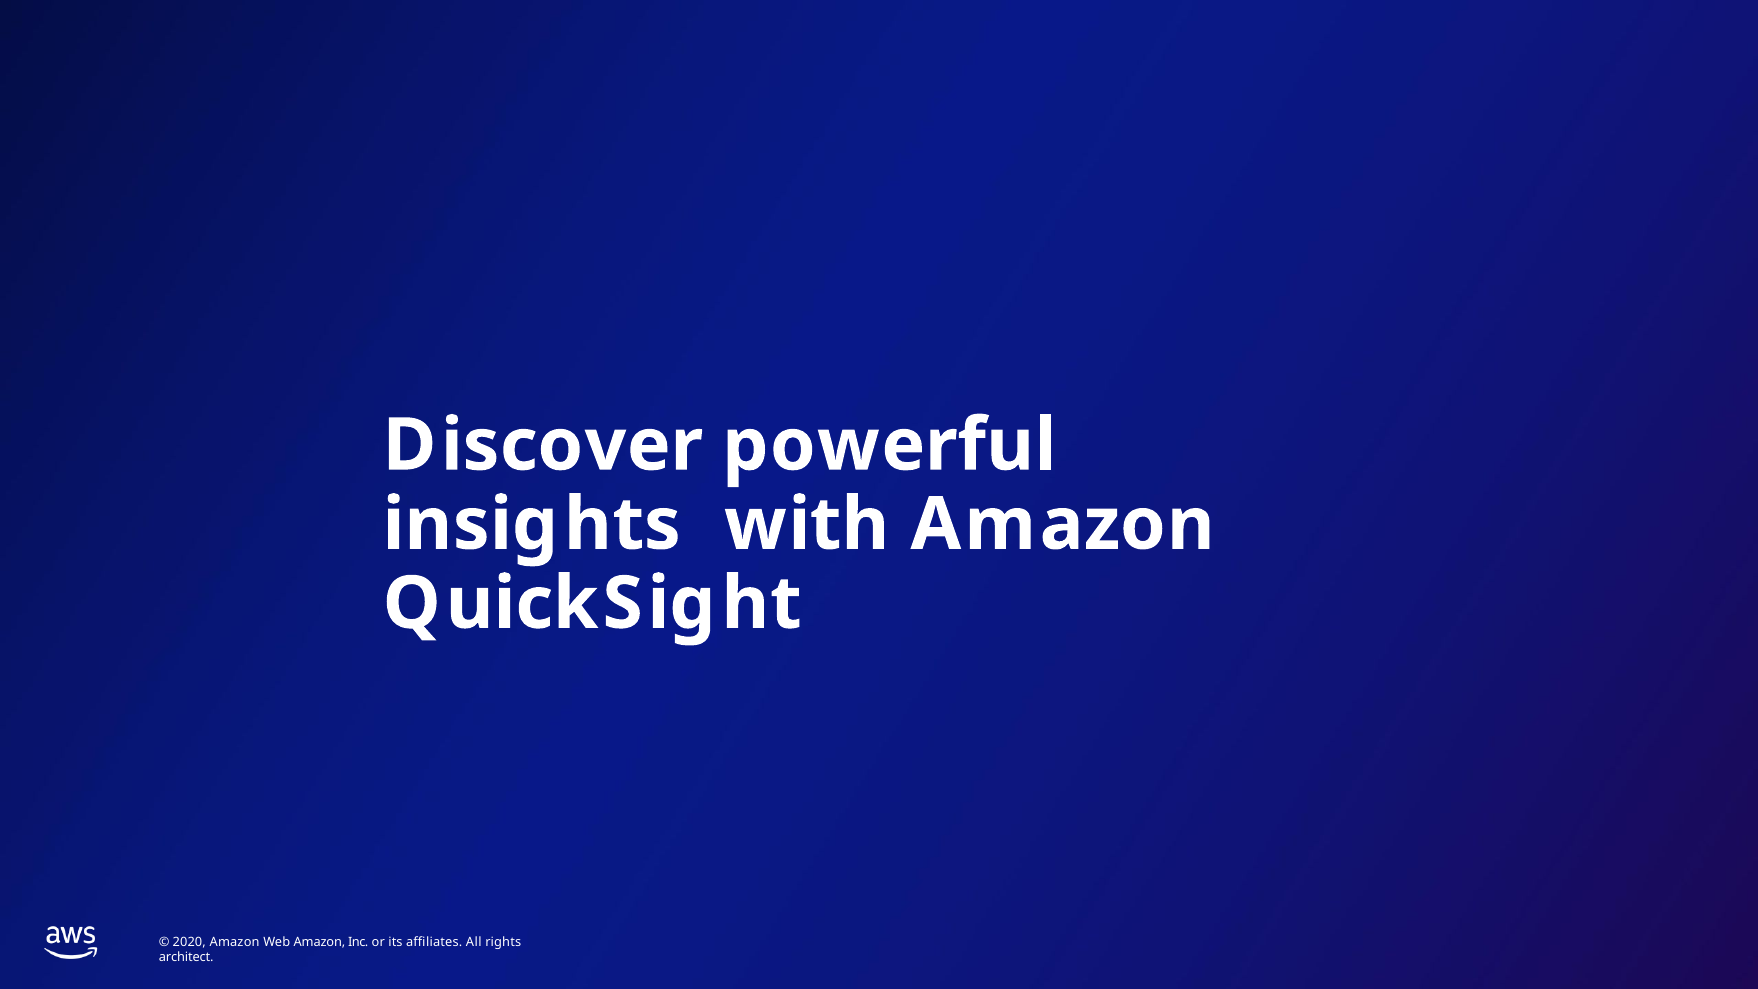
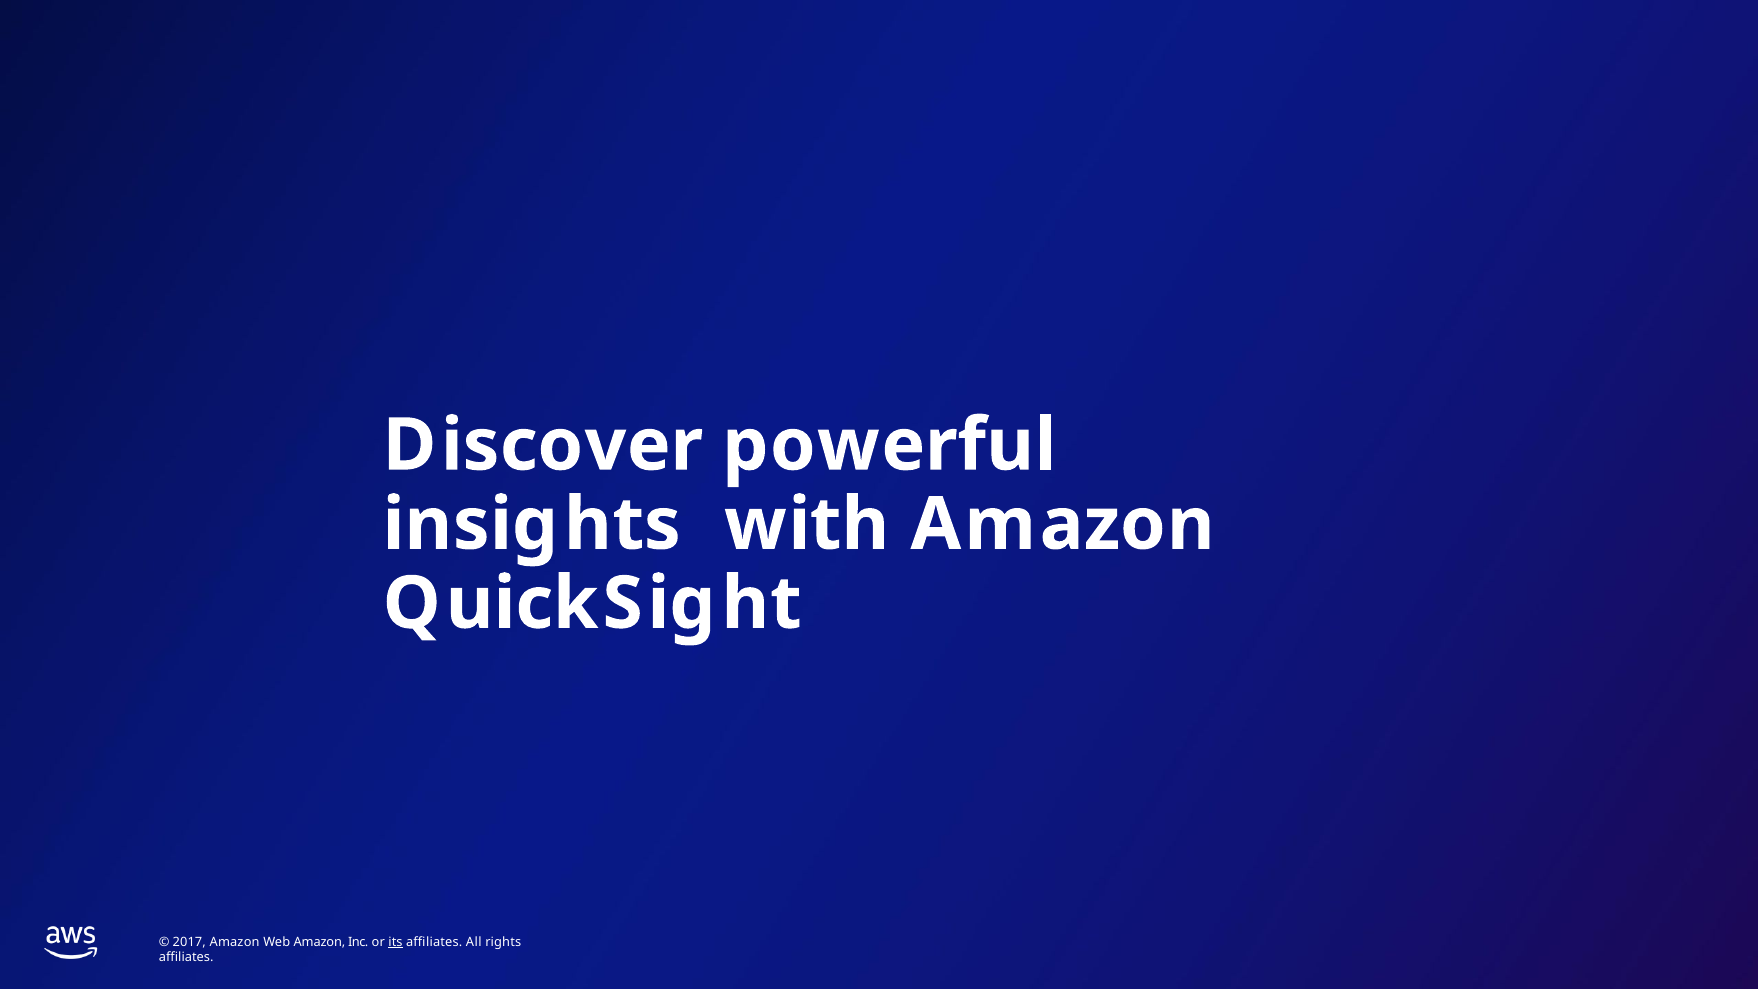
2020: 2020 -> 2017 (189, 942)
its underline: none -> present (396, 942)
architect: architect -> affiliates (186, 957)
